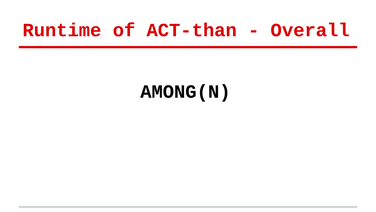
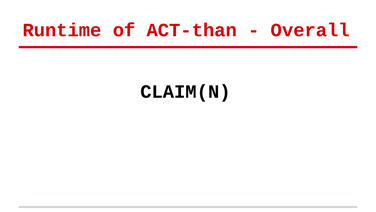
AMONG(N: AMONG(N -> CLAIM(N (185, 91)
